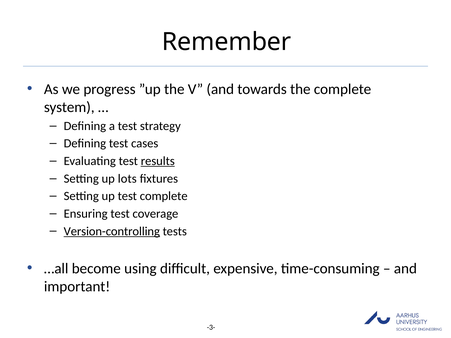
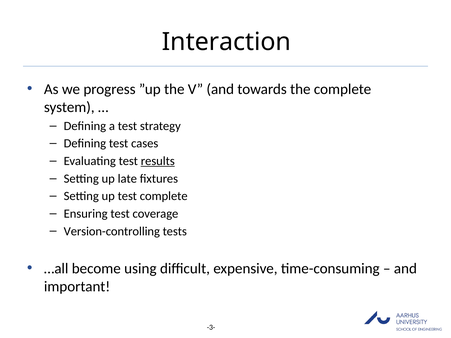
Remember: Remember -> Interaction (226, 42)
lots: lots -> late (127, 179)
Version-controlling underline: present -> none (112, 231)
